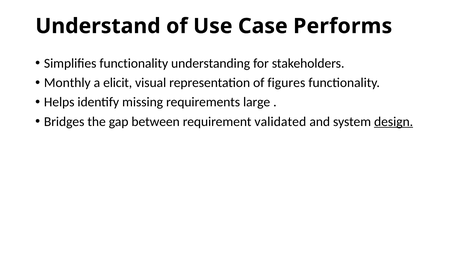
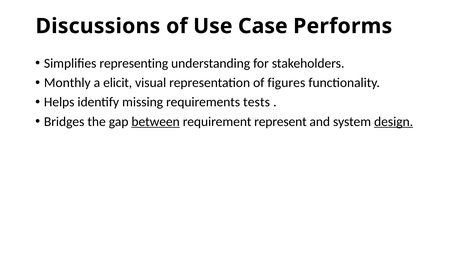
Understand: Understand -> Discussions (98, 26)
Simplifies functionality: functionality -> representing (134, 64)
large: large -> tests (257, 102)
between underline: none -> present (156, 122)
validated: validated -> represent (280, 122)
